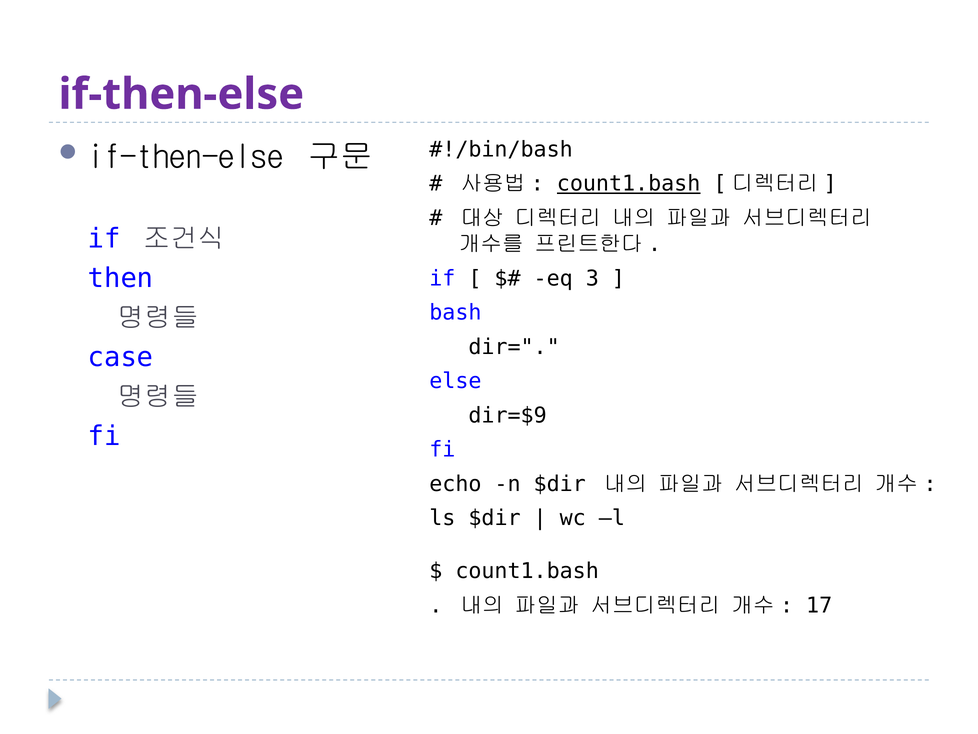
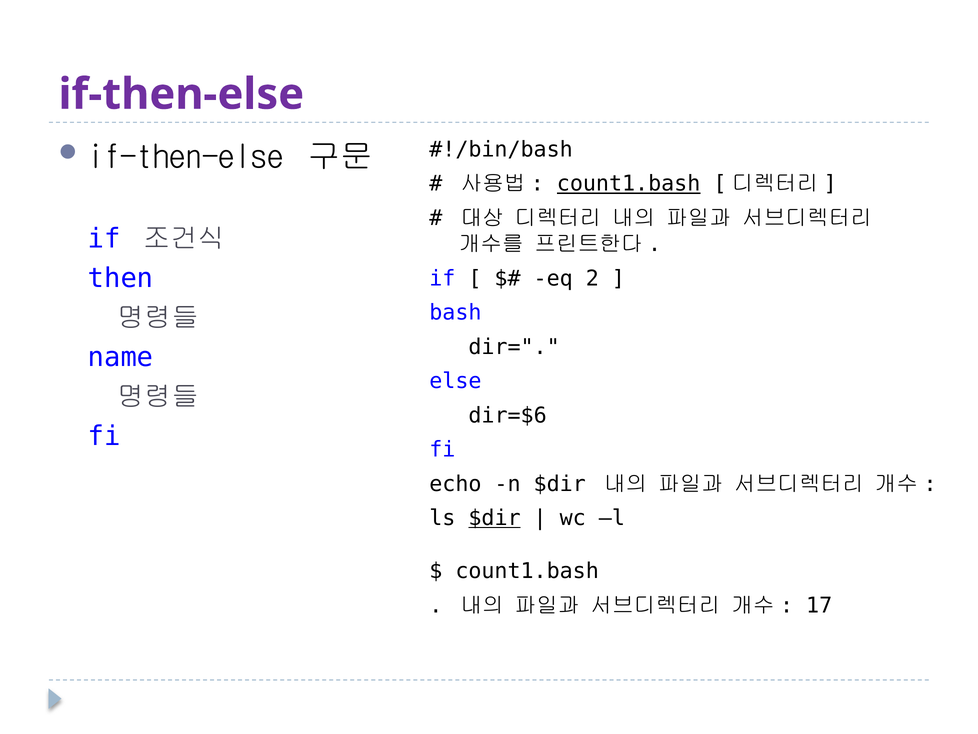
3: 3 -> 2 (592, 278)
case: case -> name (121, 357)
dir=$9: dir=$9 -> dir=$6 (508, 415)
$dir underline: none -> present (495, 518)
